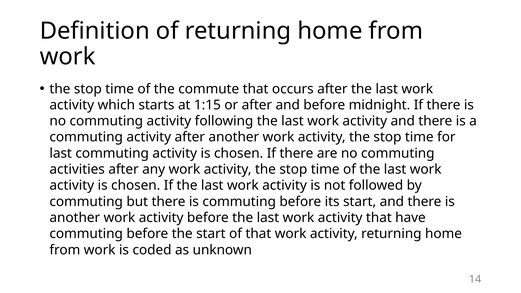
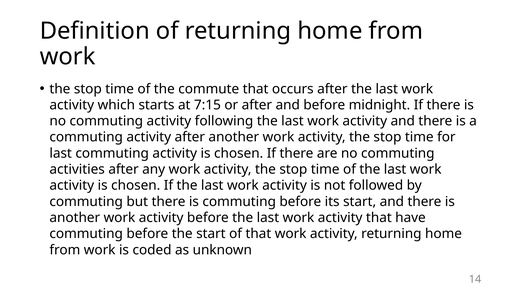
1:15: 1:15 -> 7:15 (207, 105)
